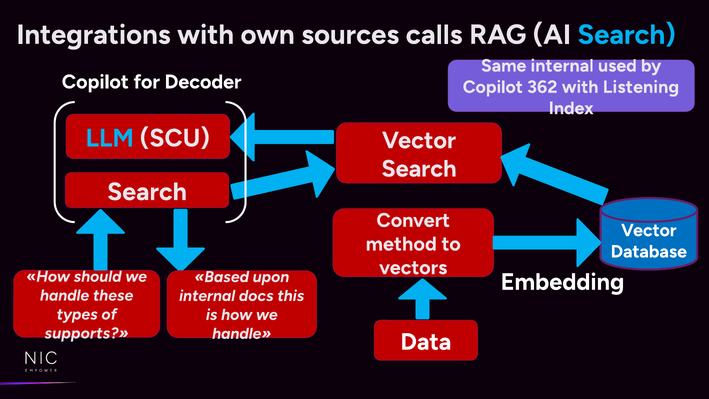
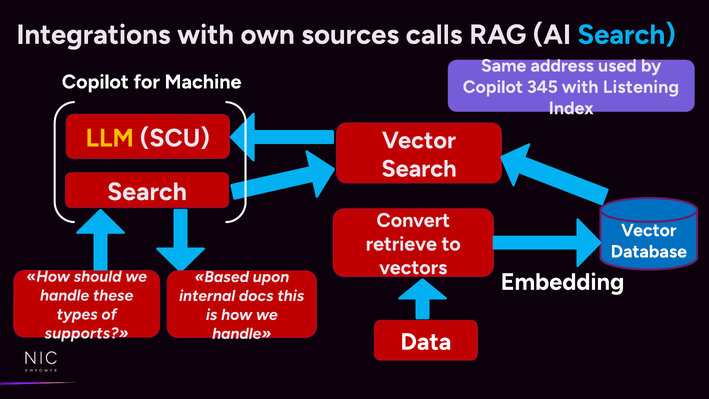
Same internal: internal -> address (562, 66)
Decoder: Decoder -> Machine (203, 82)
362: 362 -> 345 (542, 87)
LLM colour: light blue -> yellow (110, 138)
method: method -> retrieve (401, 244)
